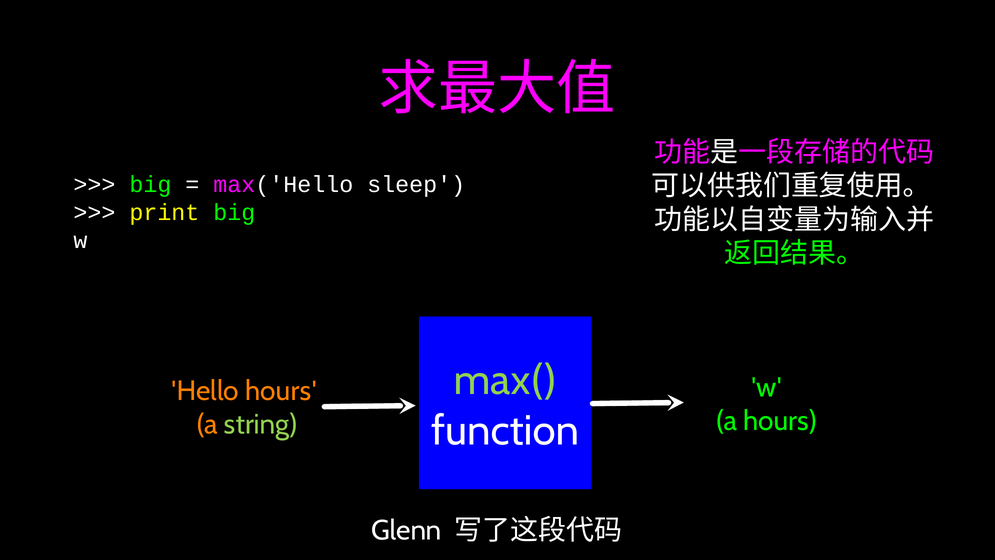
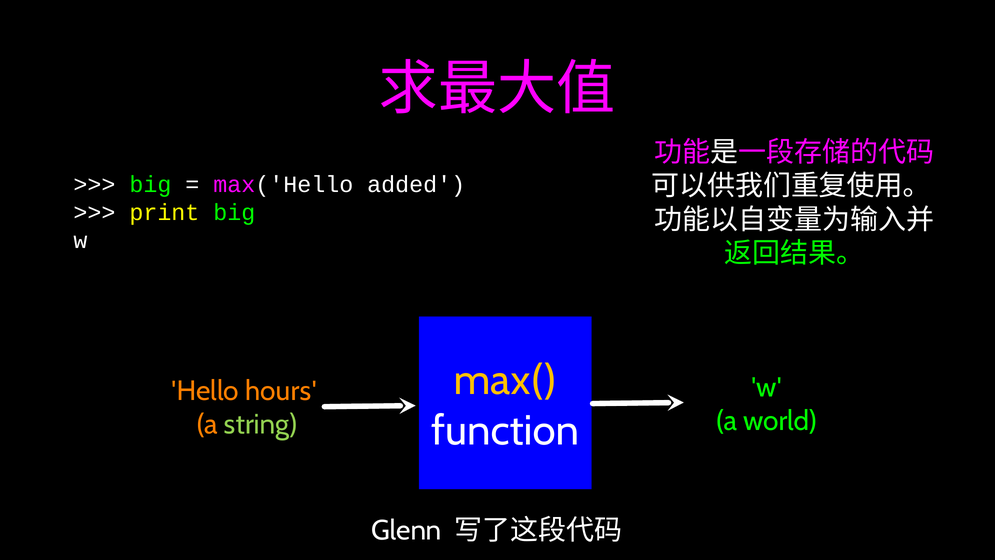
sleep: sleep -> added (416, 185)
max( colour: light green -> yellow (505, 380)
a hours: hours -> world (781, 421)
